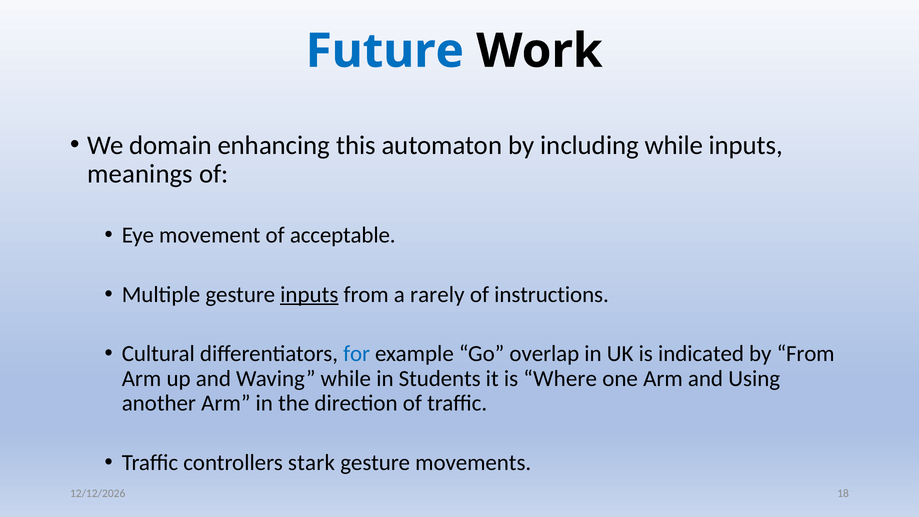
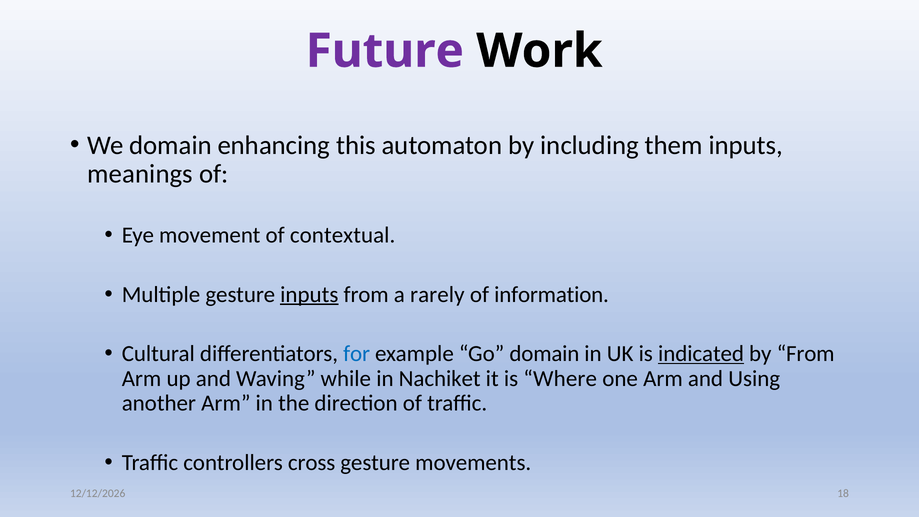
Future colour: blue -> purple (385, 51)
including while: while -> them (674, 145)
acceptable: acceptable -> contextual (343, 235)
instructions: instructions -> information (552, 294)
Go overlap: overlap -> domain (544, 354)
indicated underline: none -> present (701, 354)
Students: Students -> Nachiket (440, 378)
stark: stark -> cross (312, 462)
